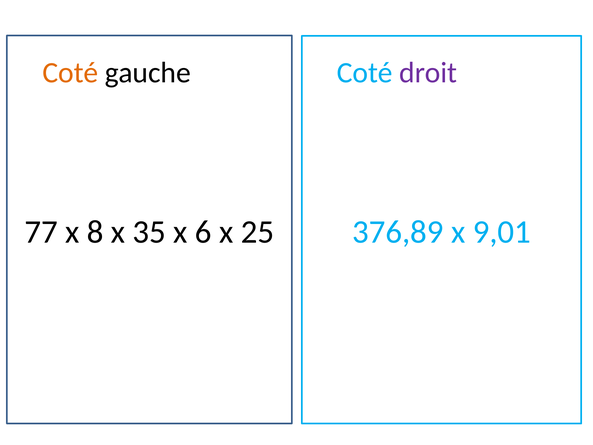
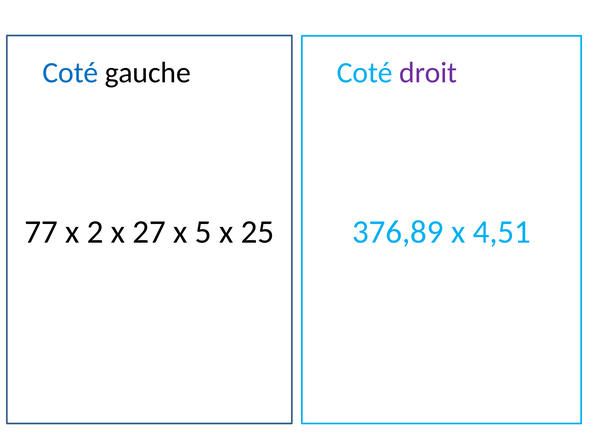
Coté colour: orange -> blue (70, 73)
8: 8 -> 2 (95, 232)
35: 35 -> 27 (149, 232)
6: 6 -> 5 (203, 232)
9,01: 9,01 -> 4,51 (502, 232)
